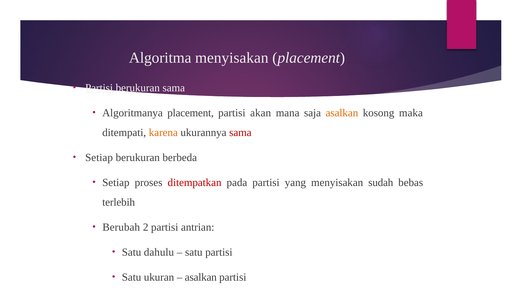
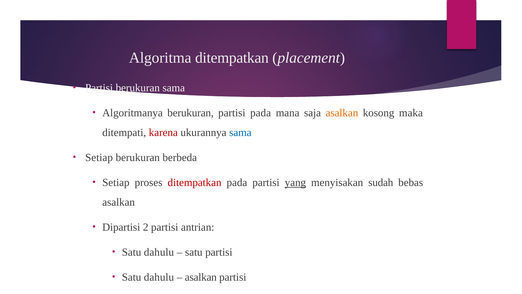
Algoritma menyisakan: menyisakan -> ditempatkan (232, 58)
Algoritmanya placement: placement -> berukuran (191, 113)
partisi akan: akan -> pada (261, 113)
karena colour: orange -> red (163, 132)
sama colour: red -> blue (240, 132)
yang underline: none -> present (295, 182)
terlebih: terlebih -> asalkan (119, 202)
Berubah: Berubah -> Dipartisi (121, 227)
ukuran: ukuran -> dahulu (159, 277)
